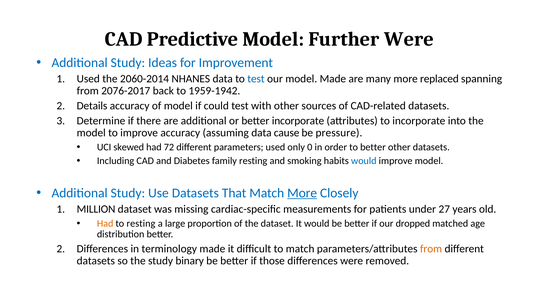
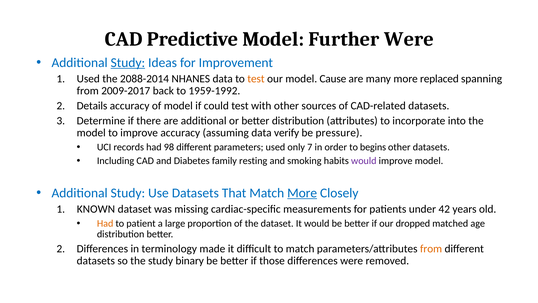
Study underline: none -> present (128, 63)
2060-2014: 2060-2014 -> 2088-2014 (145, 79)
test colour: blue -> orange (256, 79)
model Made: Made -> Cause (333, 79)
2076-2017: 2076-2017 -> 2009-2017 (126, 91)
1959-1942: 1959-1942 -> 1959-1992 (214, 91)
better incorporate: incorporate -> distribution (298, 121)
cause: cause -> verify (287, 133)
skewed: skewed -> records (129, 147)
72: 72 -> 98 (169, 147)
0: 0 -> 7 (310, 147)
to better: better -> begins (373, 147)
would colour: blue -> purple (364, 161)
MILLION: MILLION -> KNOWN (96, 209)
27: 27 -> 42 (444, 209)
to resting: resting -> patient (141, 223)
